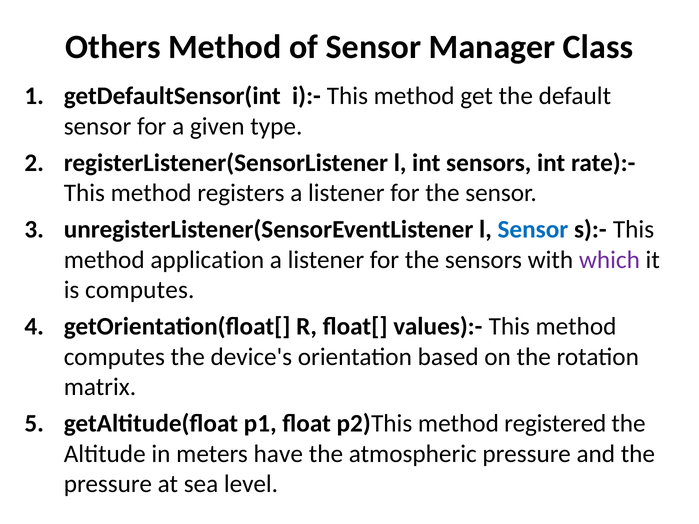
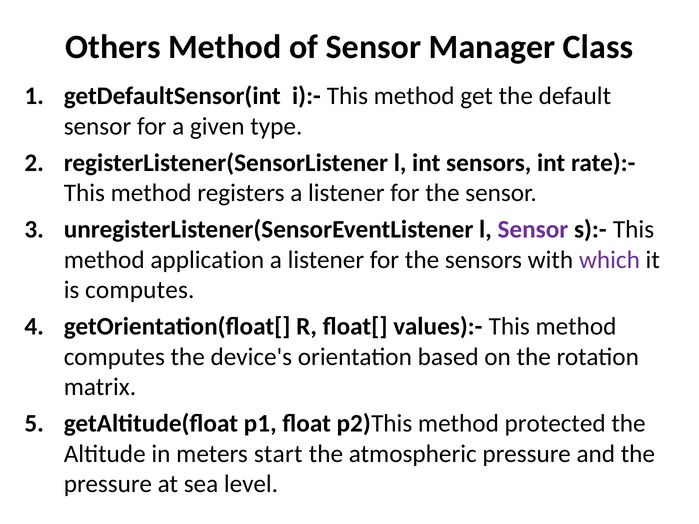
Sensor colour: blue -> purple (533, 230)
registered: registered -> protected (555, 424)
have: have -> start (278, 454)
